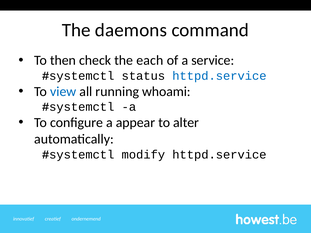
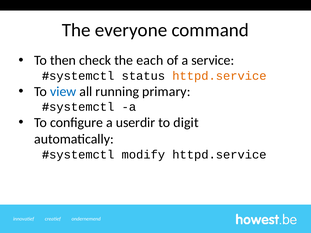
daemons: daemons -> everyone (131, 30)
httpd.service colour: blue -> orange (219, 76)
whoami: whoami -> primary (166, 92)
appear: appear -> userdir (135, 123)
alter: alter -> digit (186, 123)
